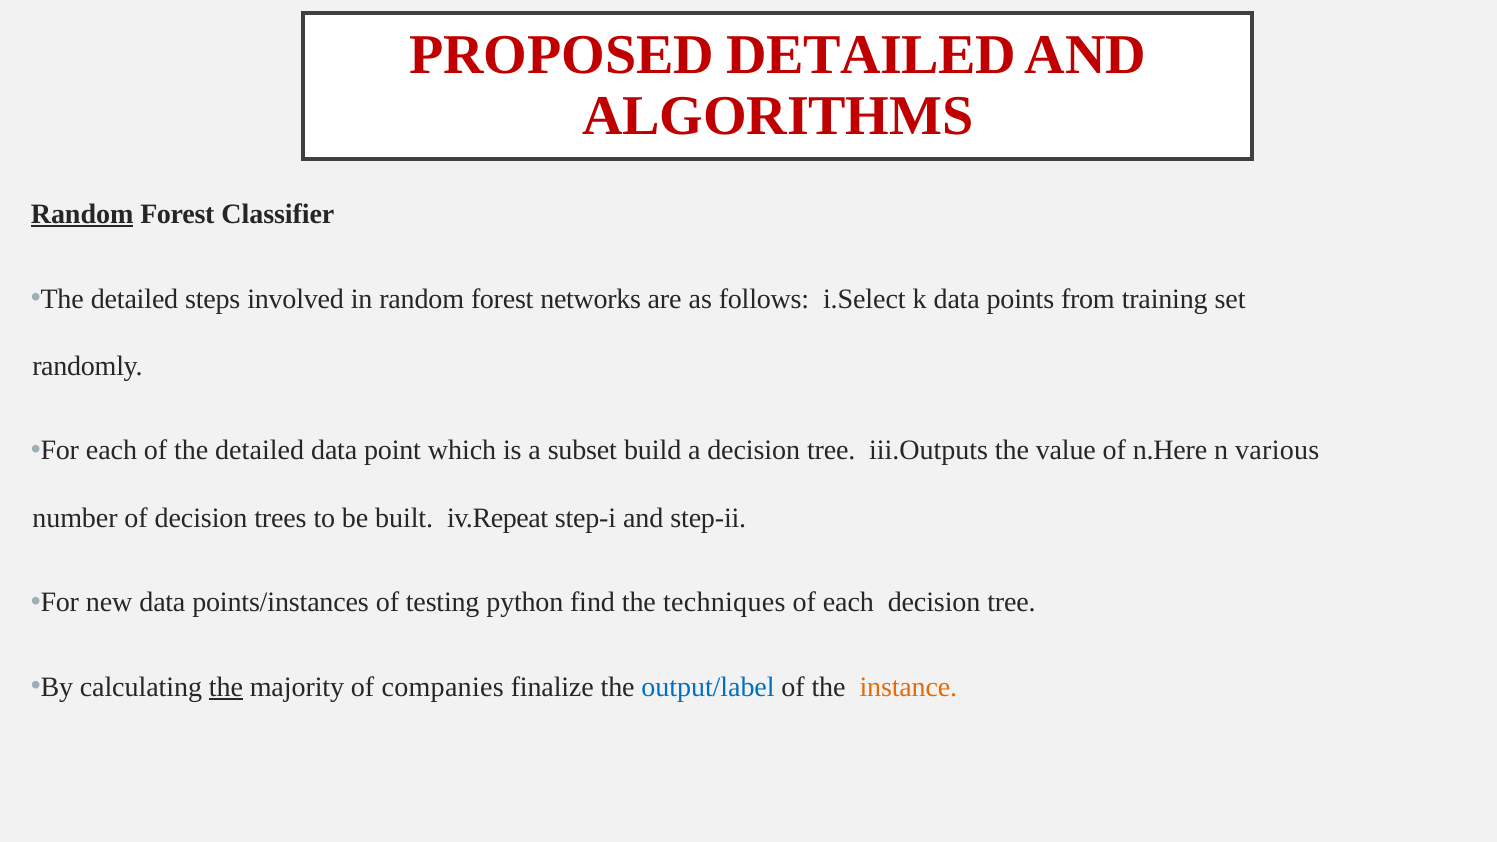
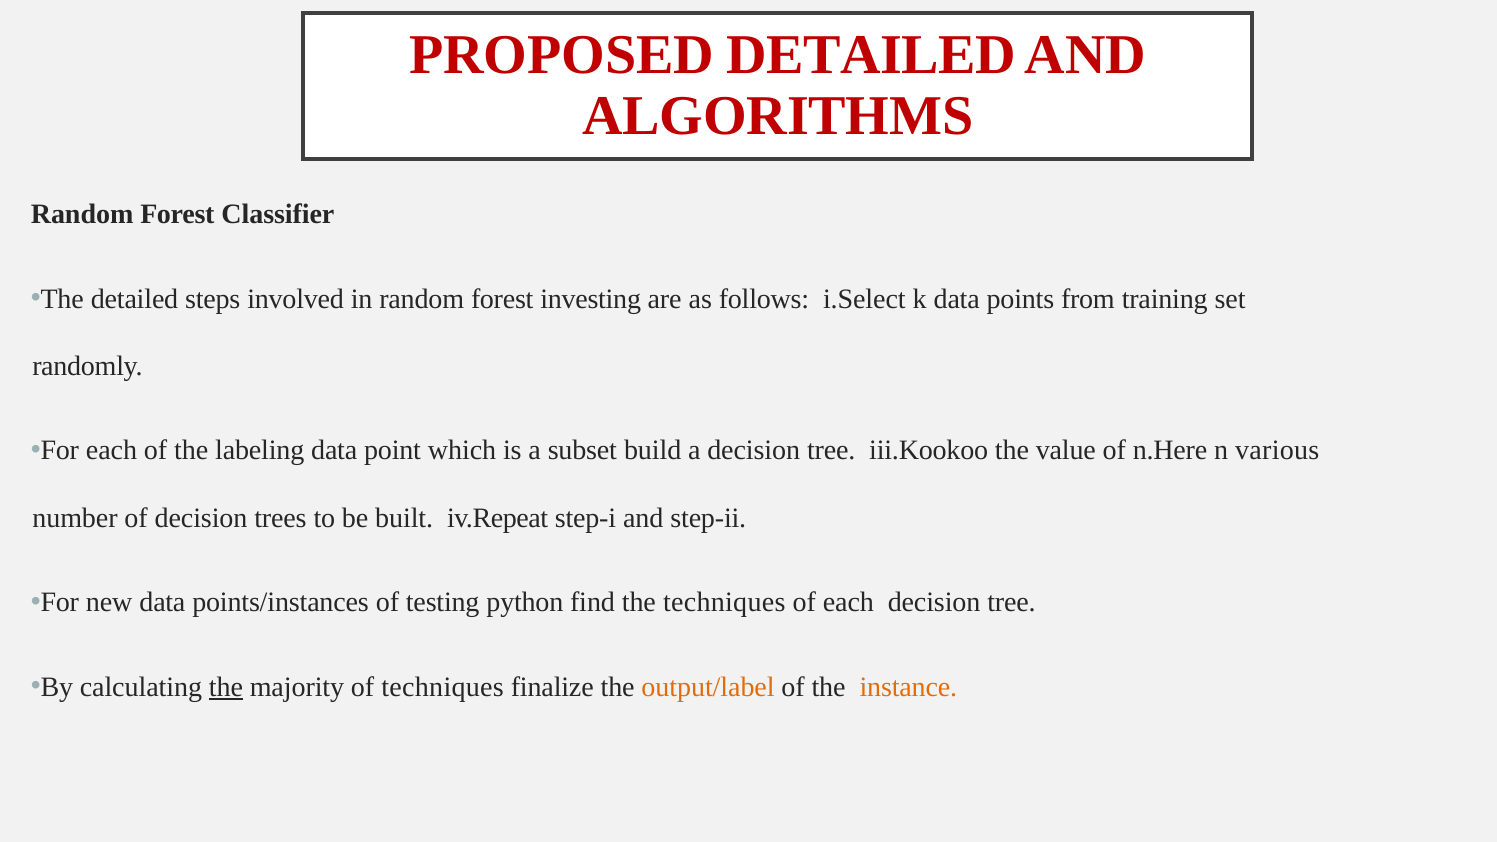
Random underline: present -> none (82, 214)
networks: networks -> investing (591, 299)
of the detailed: detailed -> labeling (260, 451)
iii.Outputs: iii.Outputs -> iii.Kookoo (929, 451)
of companies: companies -> techniques (443, 687)
output/label colour: blue -> orange (708, 687)
